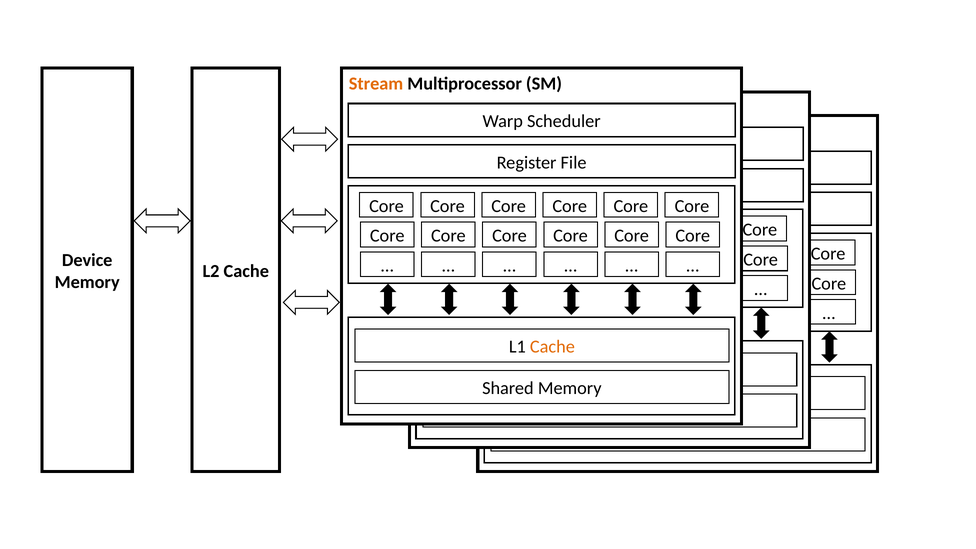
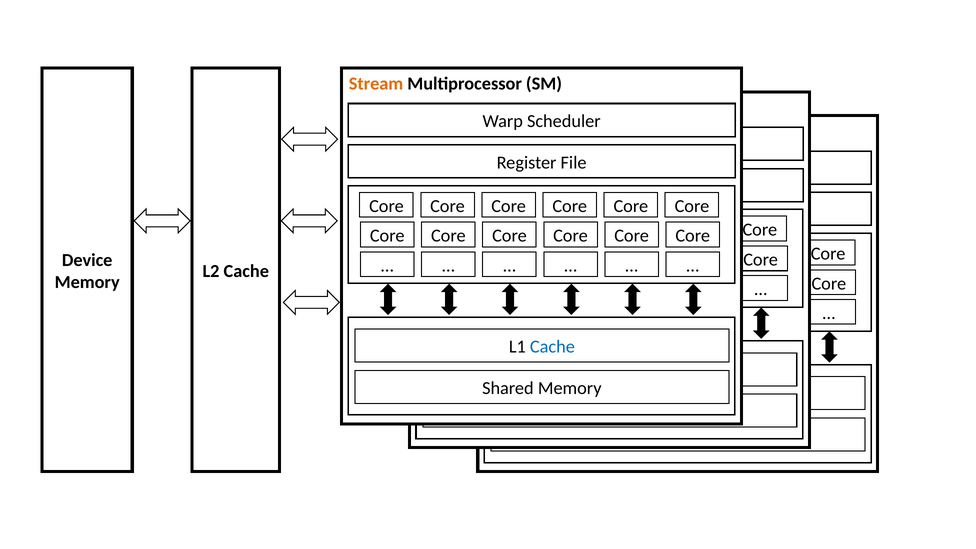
Cache colour: orange -> blue (552, 347)
